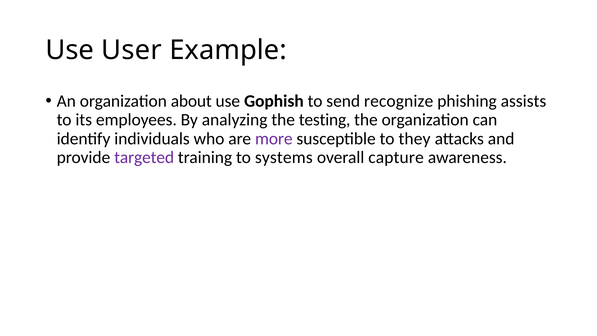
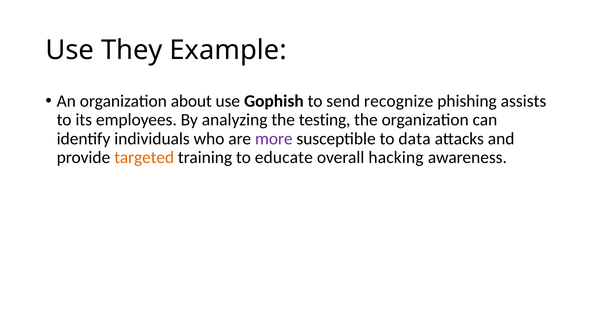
User: User -> They (132, 50)
they: they -> data (415, 139)
targeted colour: purple -> orange (144, 157)
systems: systems -> educate (284, 157)
capture: capture -> hacking (396, 157)
